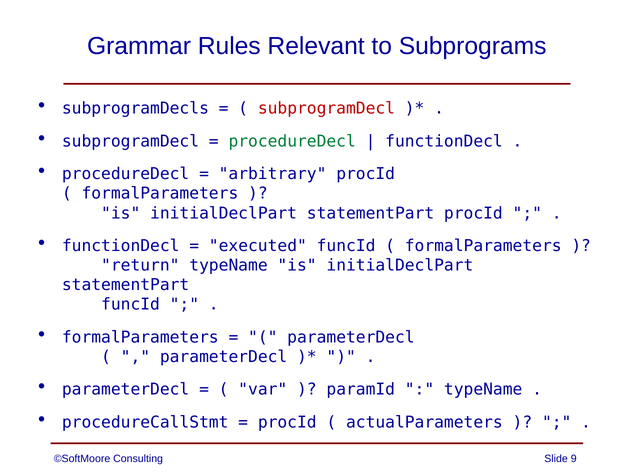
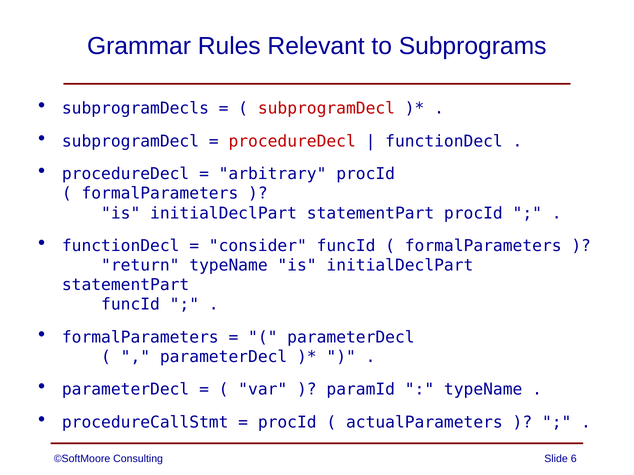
procedureDecl colour: green -> red (292, 141)
executed: executed -> consider (258, 246)
9: 9 -> 6 (574, 459)
